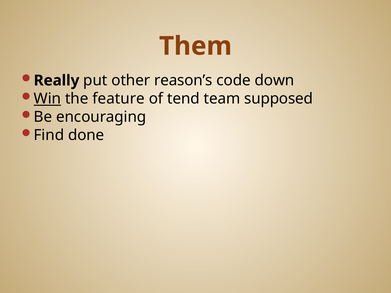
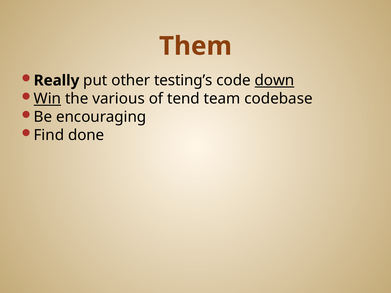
reason’s: reason’s -> testing’s (183, 81)
down underline: none -> present (274, 81)
feature: feature -> various (119, 99)
supposed: supposed -> codebase (279, 99)
